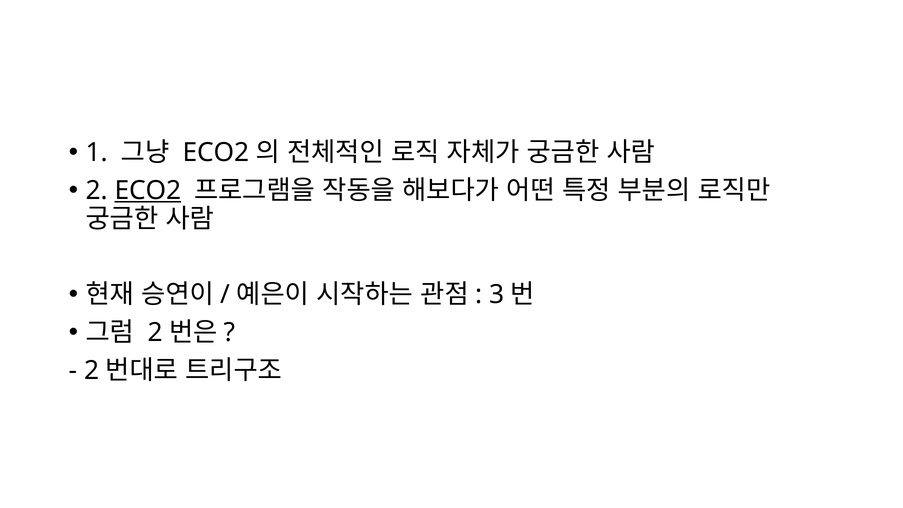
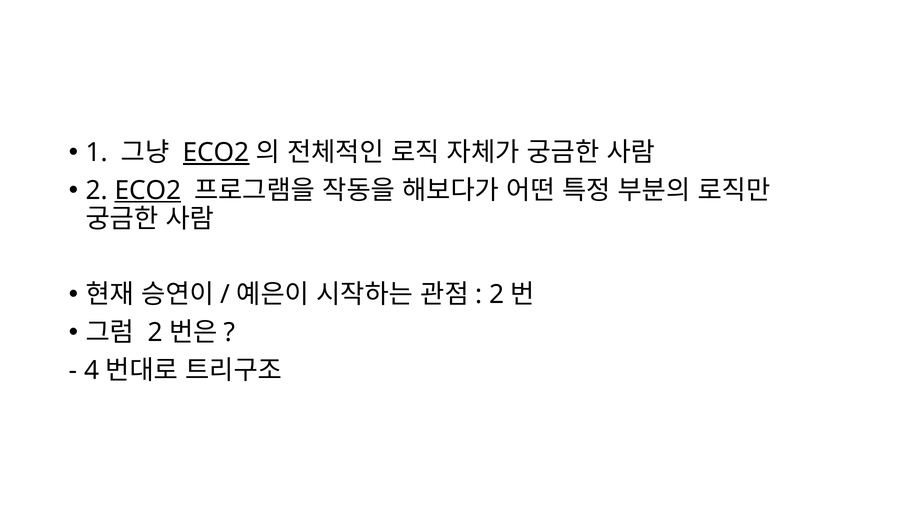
ECO2 underline: none -> present (216, 153)
3: 3 -> 2 (497, 295)
2: 2 -> 4 (92, 370)
